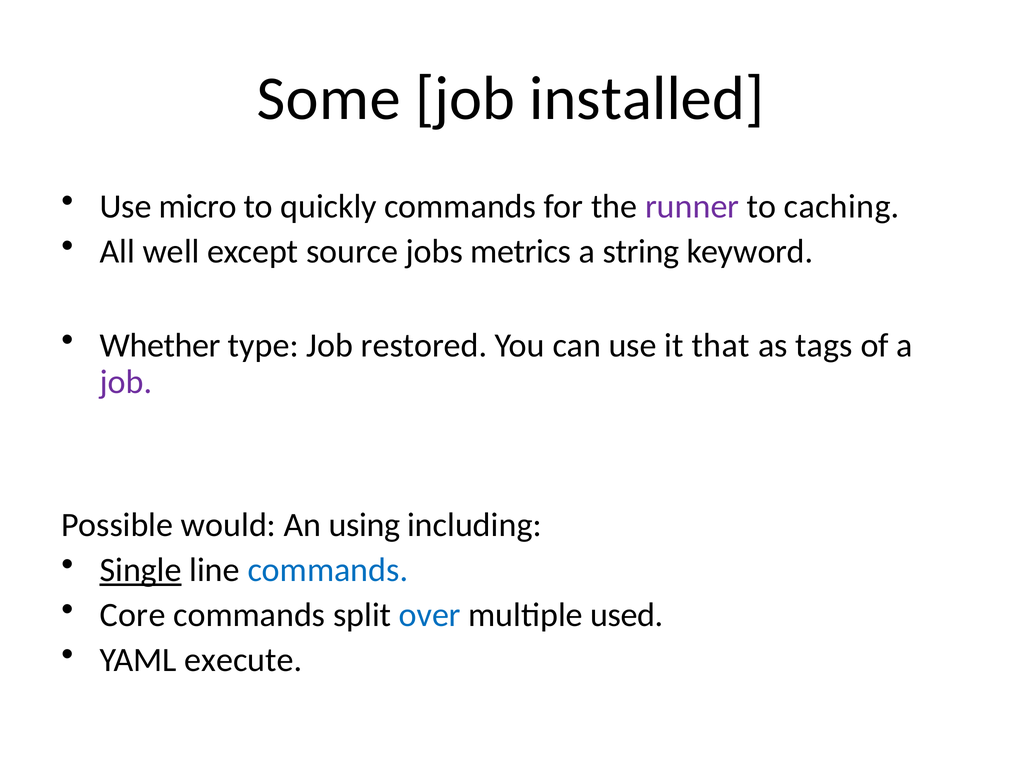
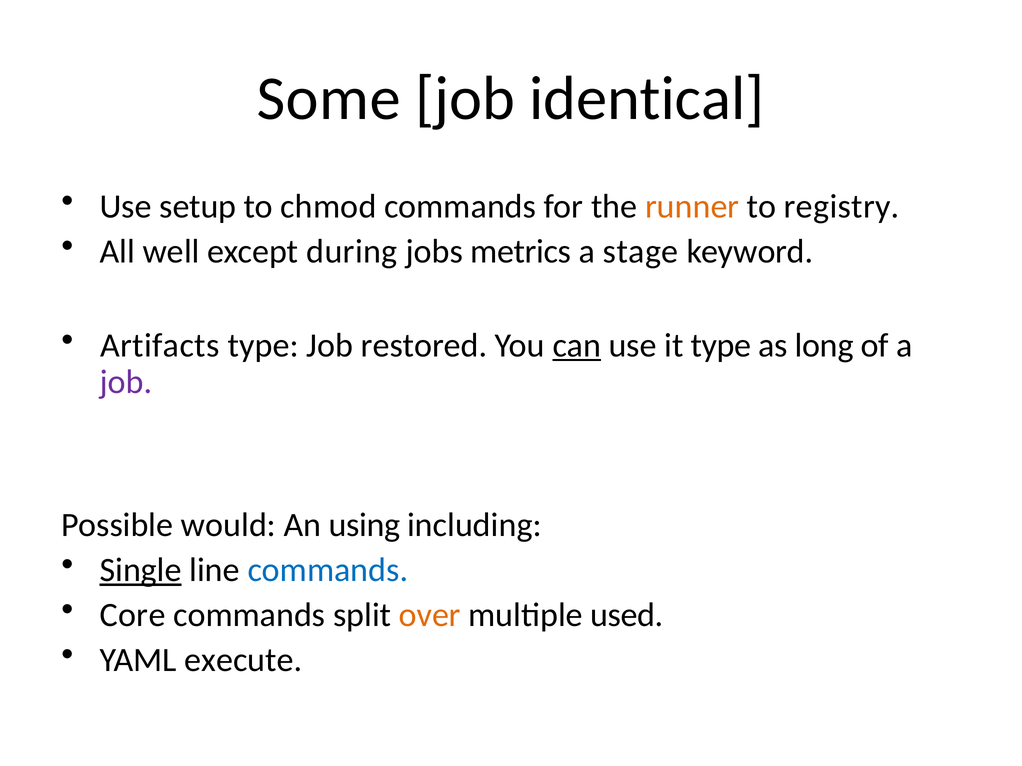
installed: installed -> identical (647, 99)
micro: micro -> setup (198, 207)
quickly: quickly -> chmod (328, 207)
runner colour: purple -> orange (692, 207)
caching: caching -> registry (842, 207)
source: source -> during (352, 252)
string: string -> stage (641, 252)
Whether: Whether -> Artifacts (160, 346)
can underline: none -> present (577, 346)
it that: that -> type (721, 346)
tags: tags -> long (824, 346)
over colour: blue -> orange (430, 615)
